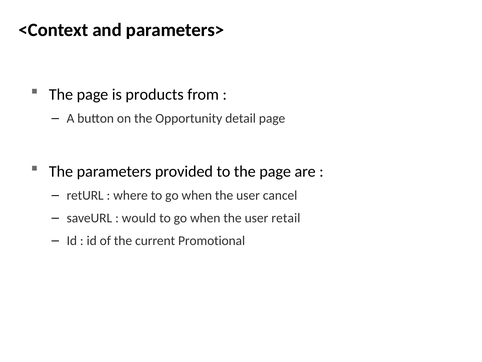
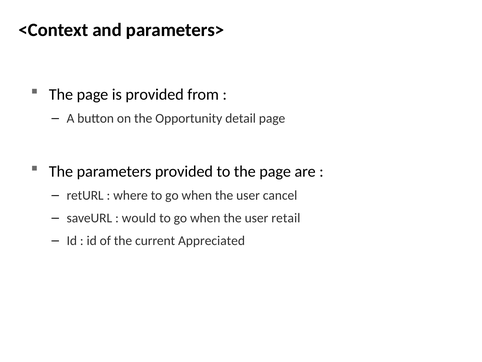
is products: products -> provided (155, 94)
Promotional: Promotional -> Appreciated (212, 240)
